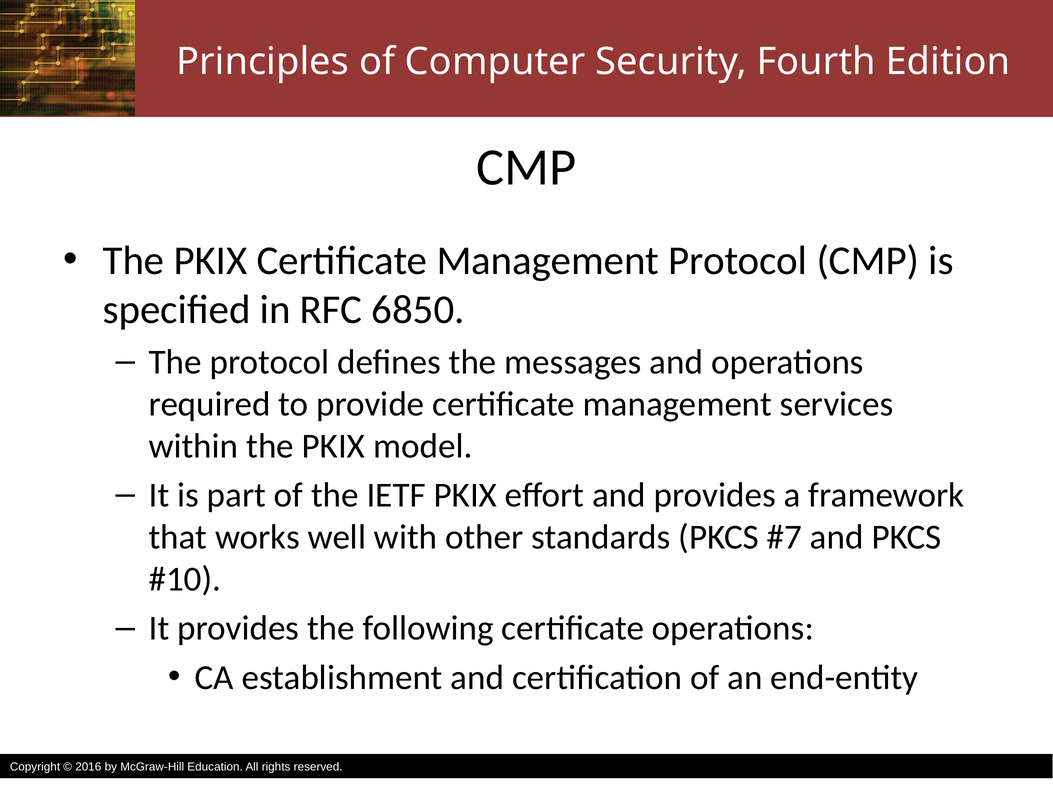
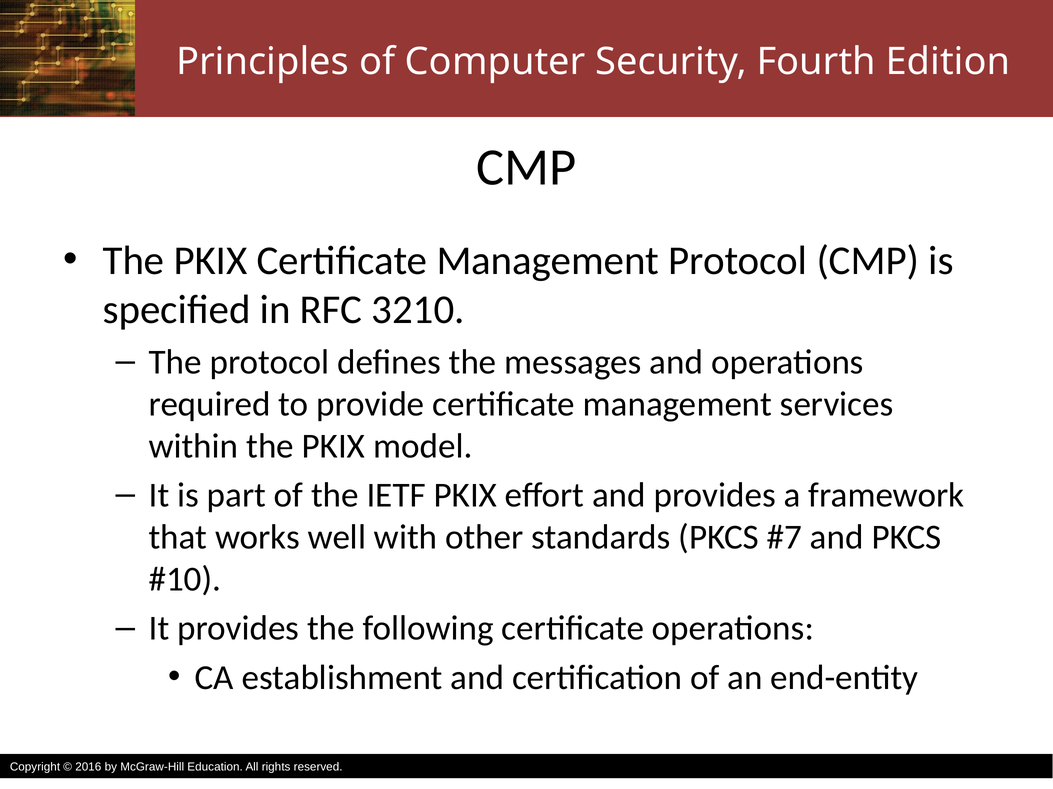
6850: 6850 -> 3210 (418, 310)
